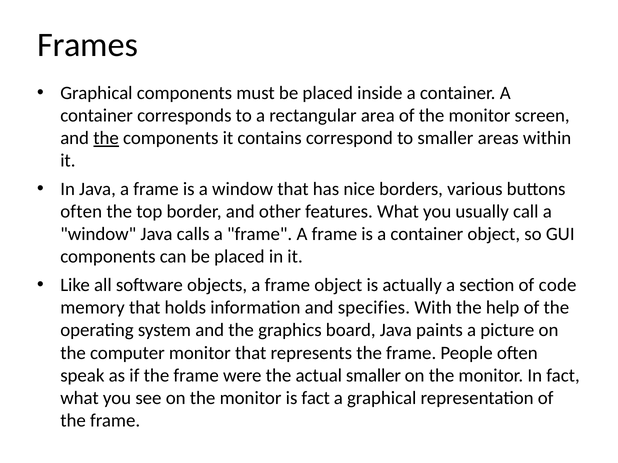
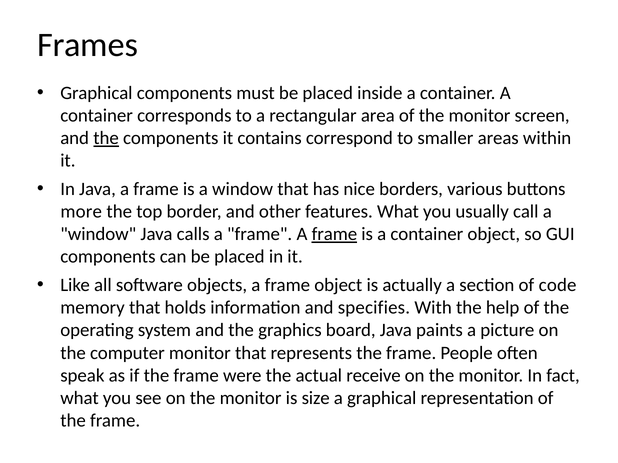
often: often -> more (81, 212)
frame underline: none -> present (334, 234)
actual smaller: smaller -> receive (373, 376)
is fact: fact -> size (316, 398)
